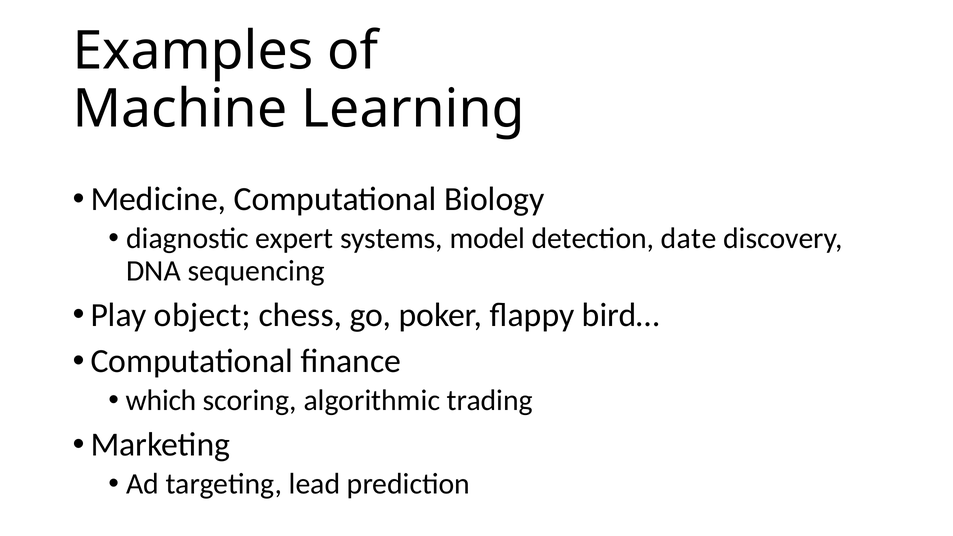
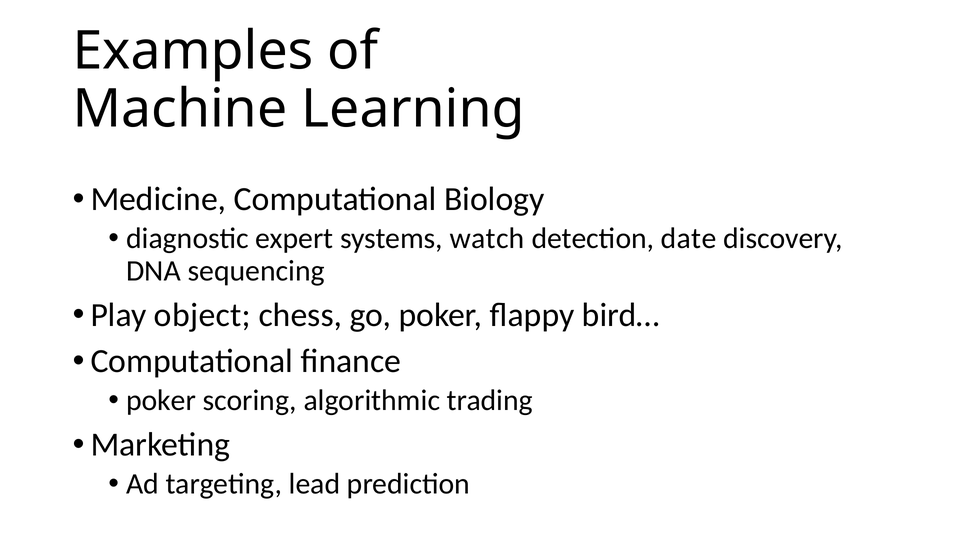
model: model -> watch (487, 239)
which: which -> poker (161, 401)
